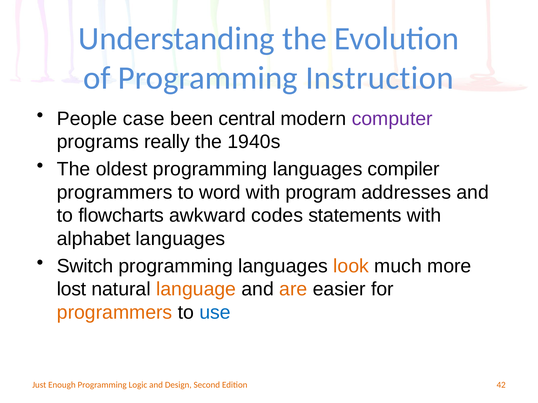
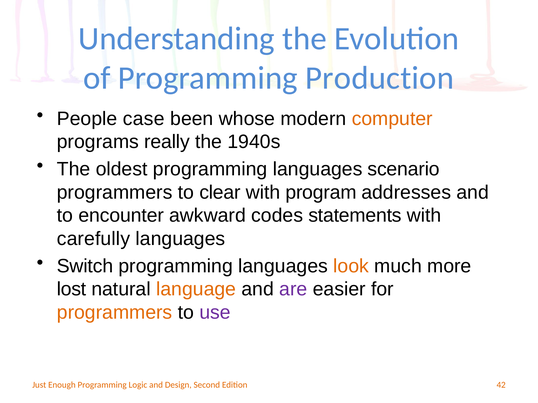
Instruction: Instruction -> Production (380, 78)
central: central -> whose (247, 119)
computer colour: purple -> orange (392, 119)
compiler: compiler -> scenario (404, 169)
word: word -> clear (220, 193)
flowcharts: flowcharts -> encounter (121, 216)
alphabet: alphabet -> carefully (94, 239)
are colour: orange -> purple (293, 290)
use colour: blue -> purple (215, 313)
